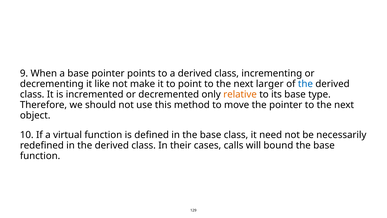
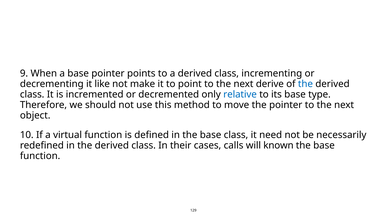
larger: larger -> derive (270, 84)
relative colour: orange -> blue (240, 94)
bound: bound -> known (278, 145)
